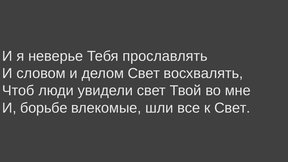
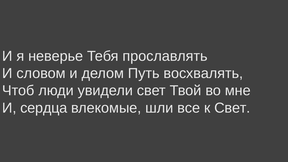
делом Свет: Свет -> Путь (144, 73)
борьбе: борьбе -> сердца (44, 108)
